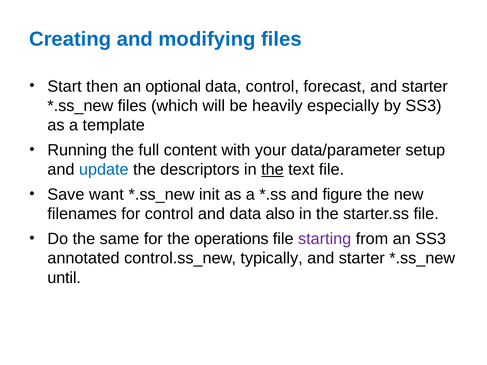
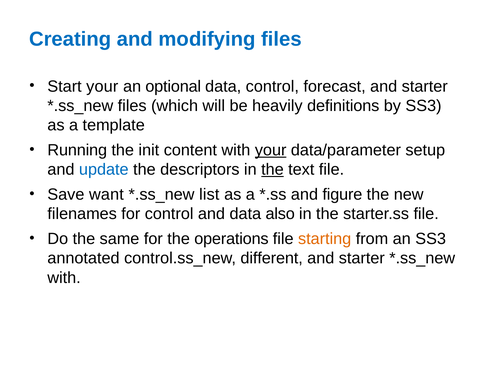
Start then: then -> your (102, 86)
especially: especially -> definitions (343, 106)
full: full -> init (149, 150)
your underline: none -> present (271, 150)
init: init -> list (209, 195)
starting colour: purple -> orange (325, 239)
typically: typically -> different (272, 258)
until: until -> with (64, 278)
